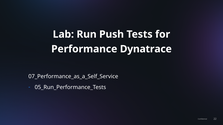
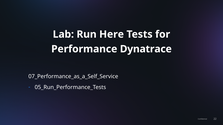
Push: Push -> Here (112, 34)
